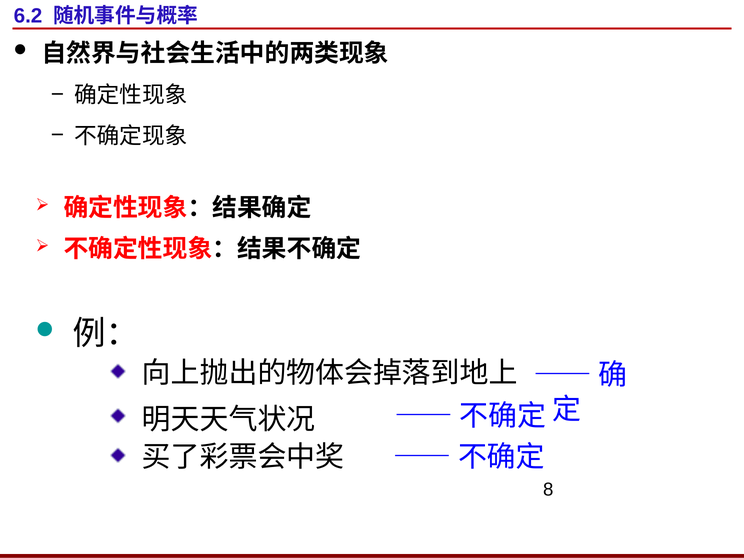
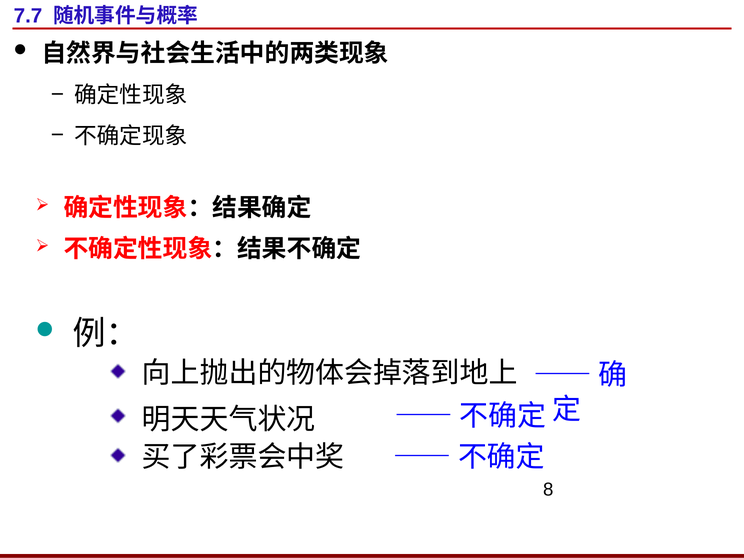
6.2: 6.2 -> 7.7 (28, 16)
